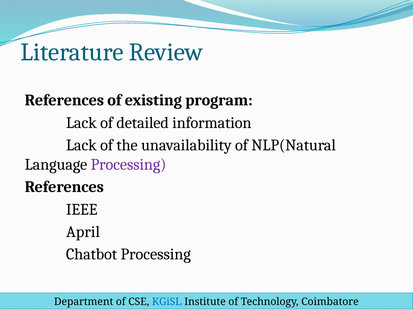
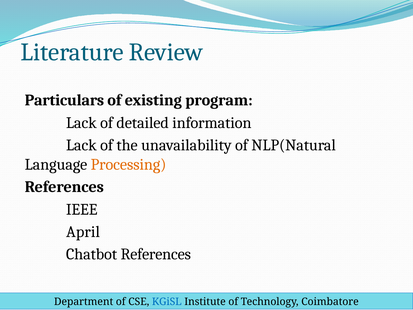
References: References -> Particulars (64, 100)
Processing colour: purple -> orange (129, 164)
Chatbot Processing: Processing -> References (156, 254)
